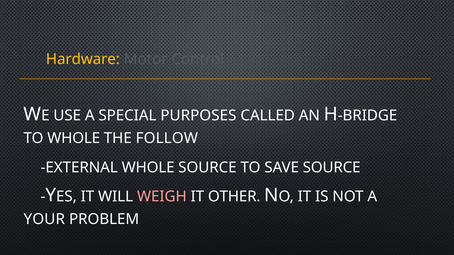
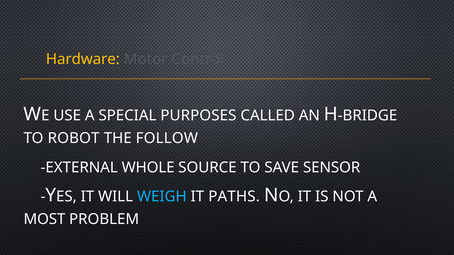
TO WHOLE: WHOLE -> ROBOT (74, 138)
SAVE SOURCE: SOURCE -> SENSOR (332, 168)
WEIGH colour: pink -> light blue (162, 197)
OTHER: OTHER -> PATHS (234, 197)
YOUR: YOUR -> MOST (44, 220)
